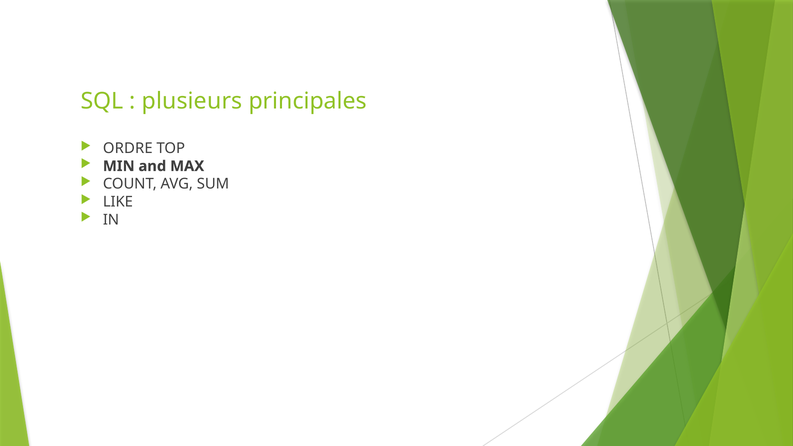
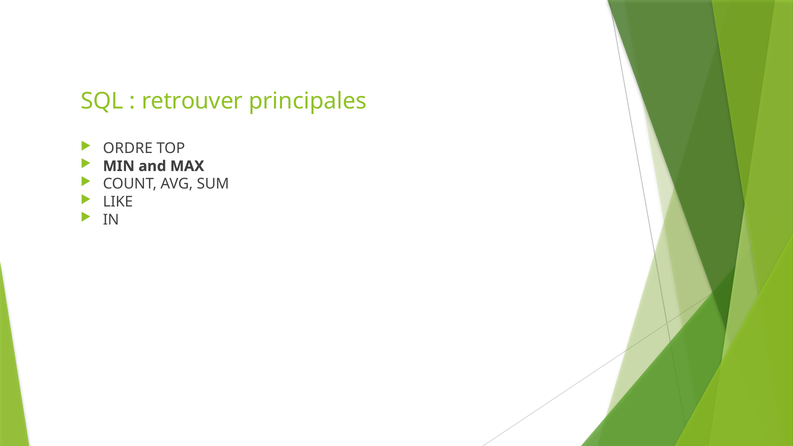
plusieurs: plusieurs -> retrouver (192, 101)
